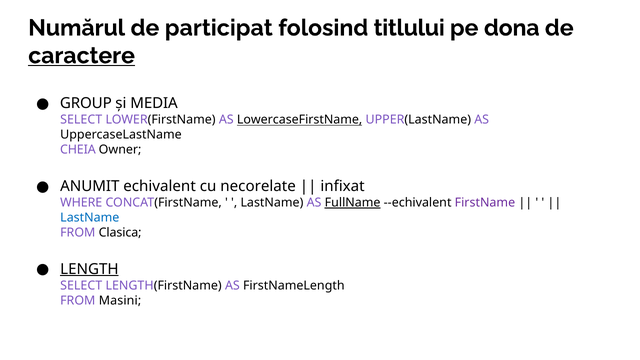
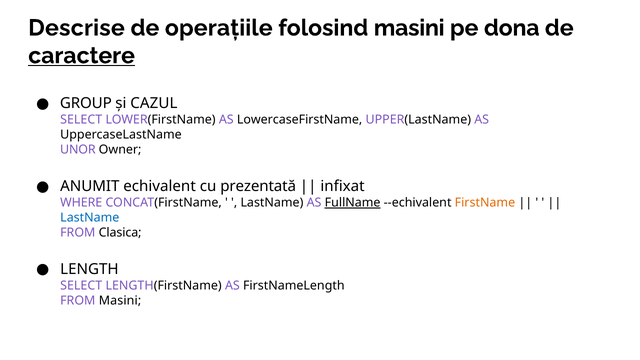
Numărul: Numărul -> Descrise (76, 28)
participat: participat -> operațiile (219, 28)
folosind titlului: titlului -> masini (409, 28)
MEDIA: MEDIA -> CAZUL (154, 103)
LowercaseFirstName underline: present -> none (300, 120)
CHEIA: CHEIA -> UNOR (78, 150)
necorelate: necorelate -> prezentată (258, 186)
FirstName colour: purple -> orange (485, 203)
LENGTH underline: present -> none (89, 269)
